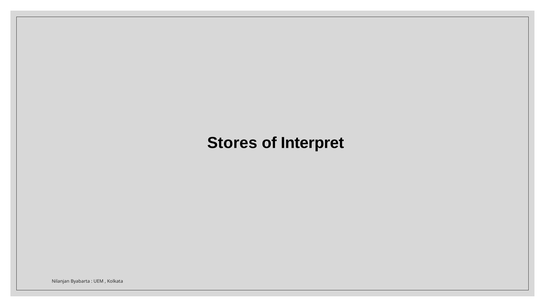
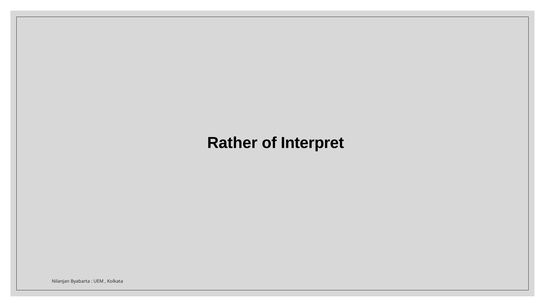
Stores: Stores -> Rather (232, 143)
